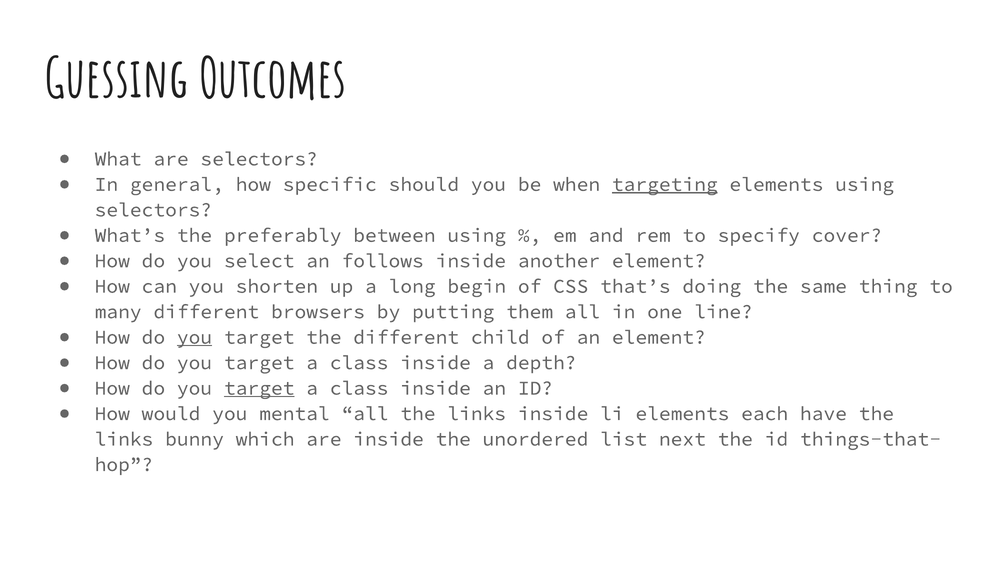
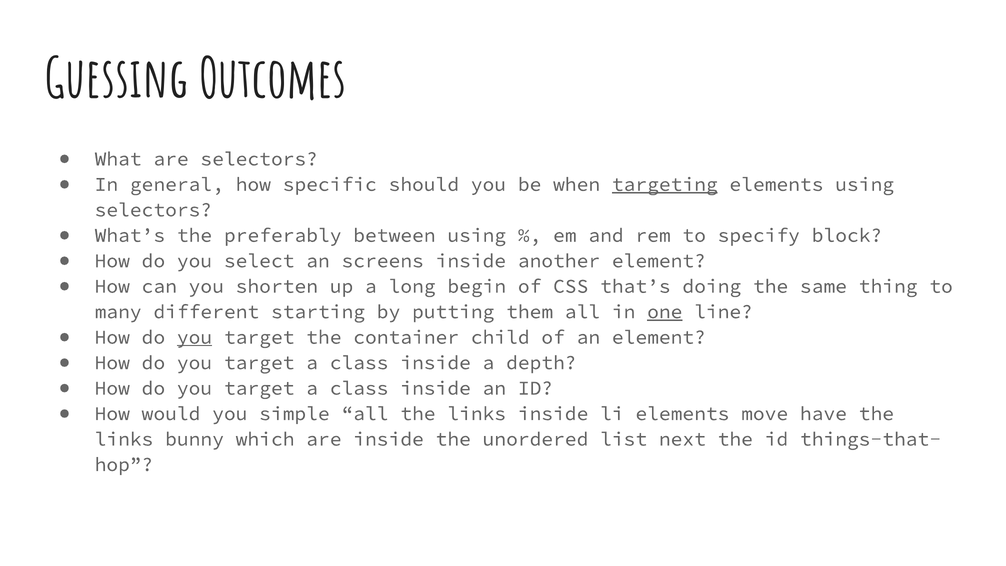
cover: cover -> block (847, 235)
follows: follows -> screens (383, 261)
browsers: browsers -> starting (318, 312)
one underline: none -> present (665, 312)
the different: different -> container (406, 337)
target underline: present -> none (259, 388)
mental: mental -> simple (294, 414)
each: each -> move (765, 414)
